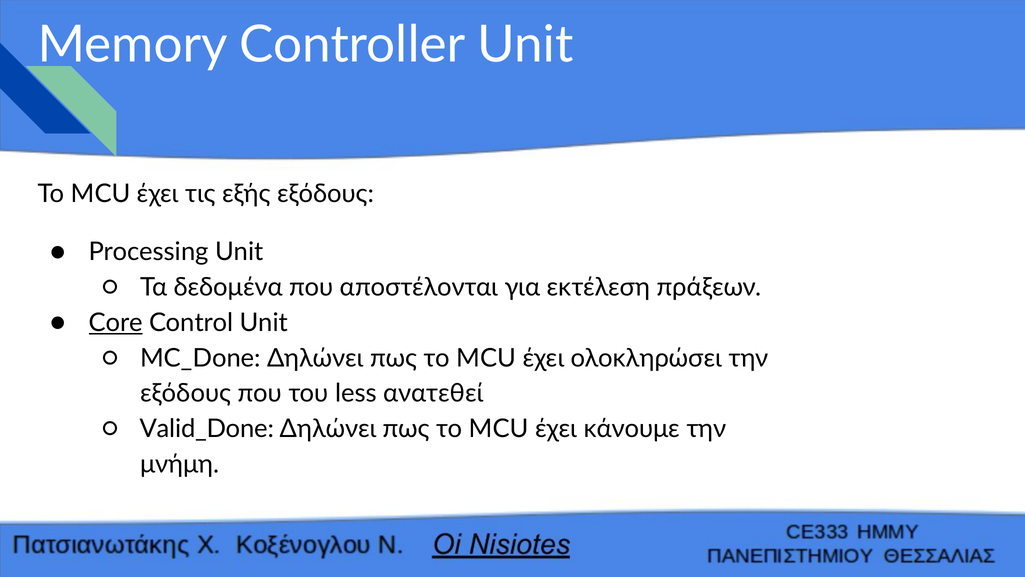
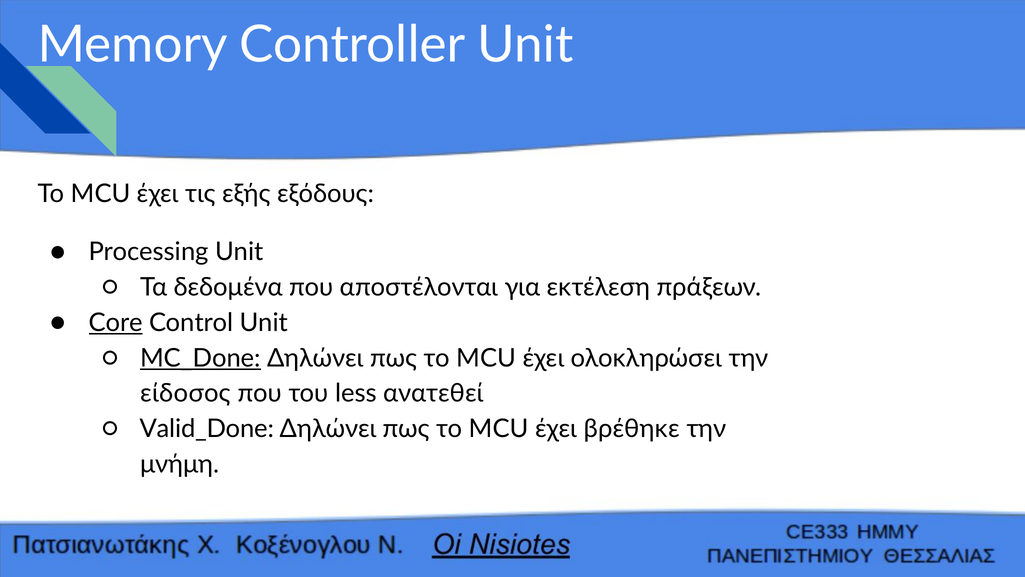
MC_Done underline: none -> present (200, 358)
εξόδους: εξόδους -> είδοσος (186, 393)
κάνουμε: κάνουμε -> βρέθηκε (632, 429)
